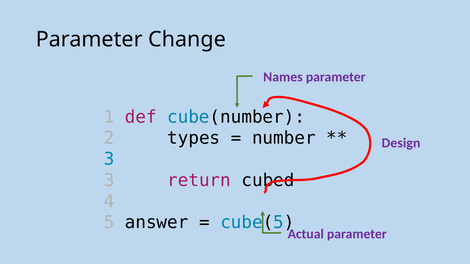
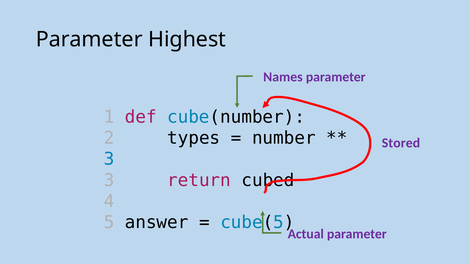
Change: Change -> Highest (187, 39)
Design: Design -> Stored (401, 143)
